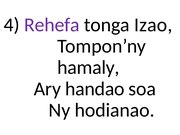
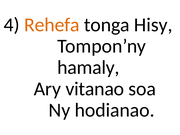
Rehefa colour: purple -> orange (52, 25)
Izao: Izao -> Hisy (153, 25)
handao: handao -> vitanao (95, 89)
